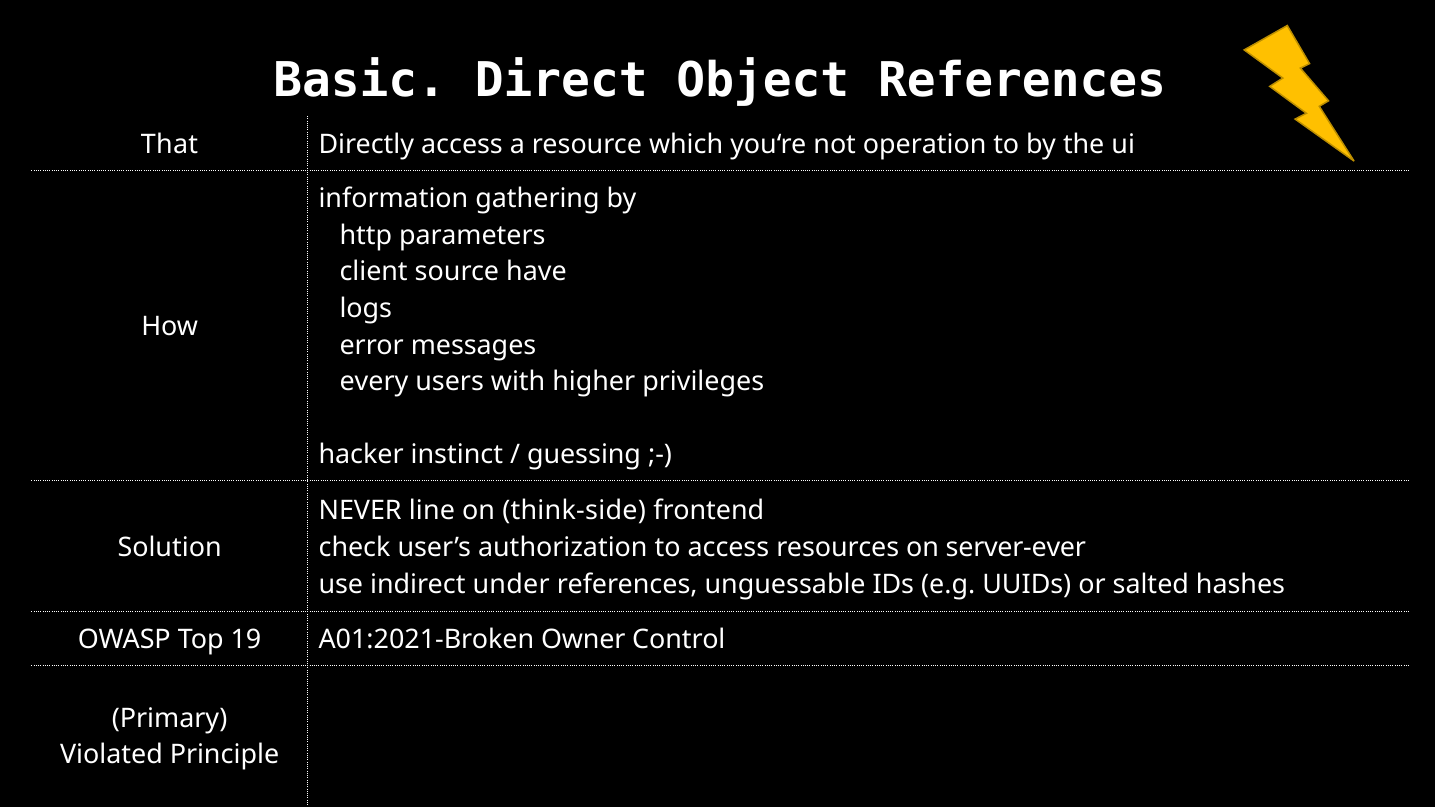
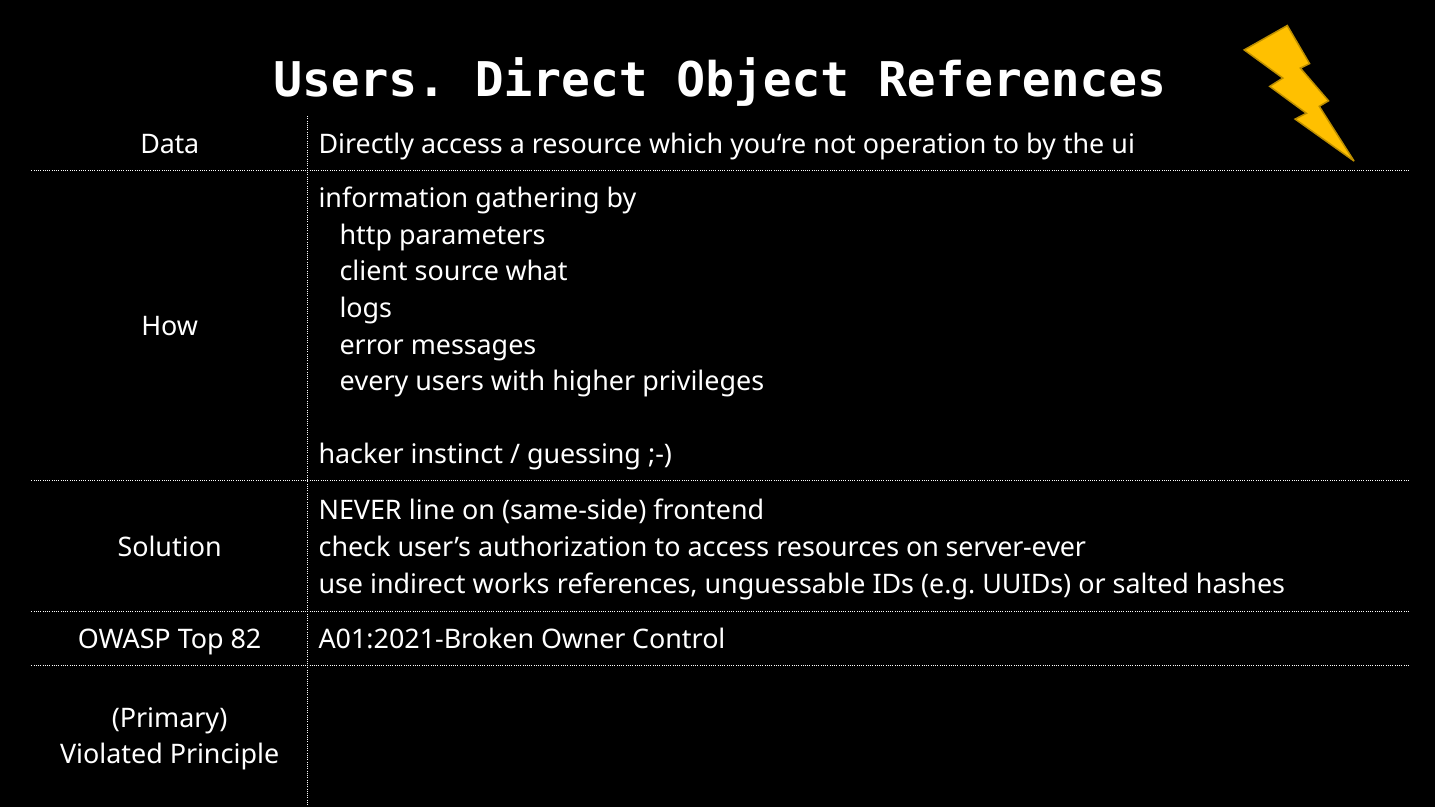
Basic: Basic -> Users (360, 80)
That: That -> Data (170, 145)
have: have -> what (537, 272)
think-side: think-side -> same-side (574, 511)
under: under -> works (511, 584)
19: 19 -> 82 (246, 640)
